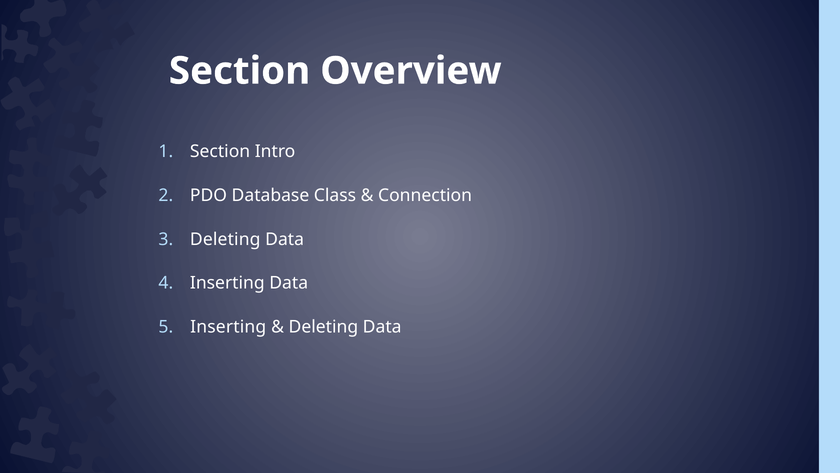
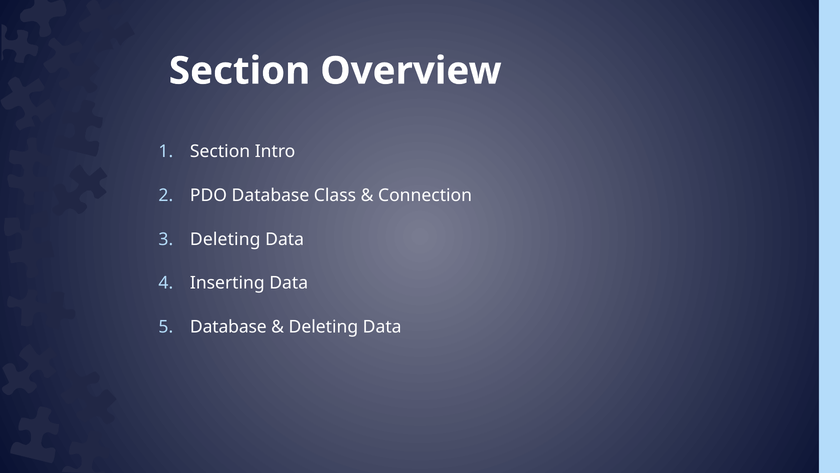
Inserting: Inserting -> Database (228, 327)
